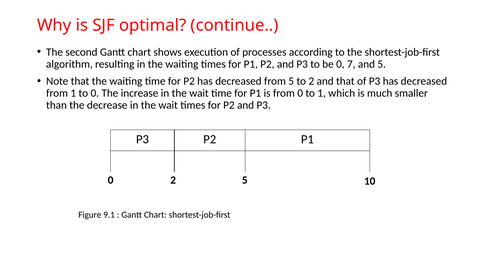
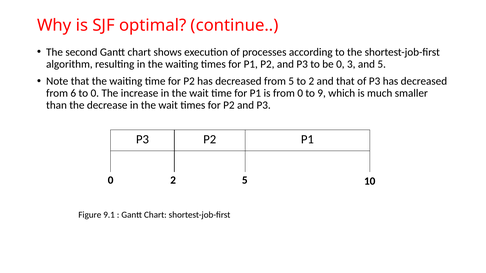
7: 7 -> 3 (351, 64)
from 1: 1 -> 6 (73, 93)
to 1: 1 -> 9 (322, 93)
